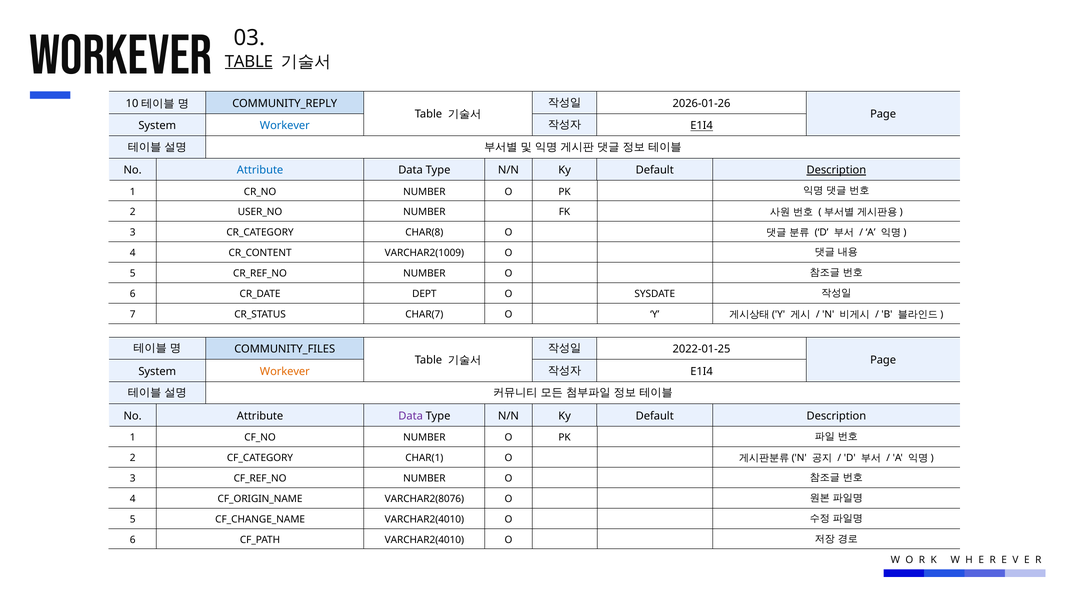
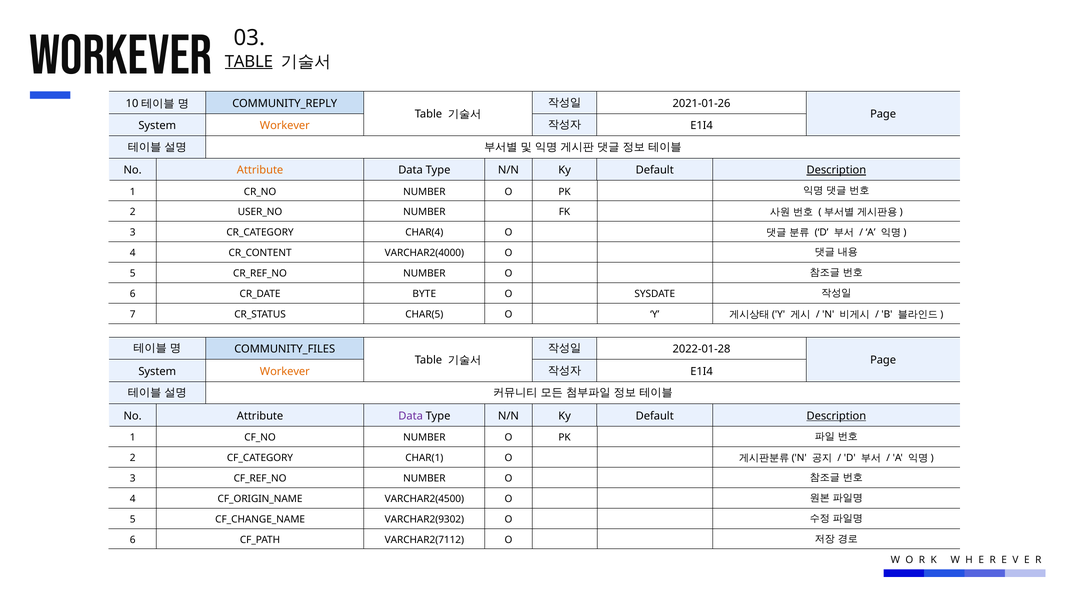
2026-01-26: 2026-01-26 -> 2021-01-26 (702, 104)
Workever colour: blue -> orange (285, 126)
E1I4 underline: present -> none (702, 126)
Attribute colour: blue -> orange (260, 170)
CHAR(8: CHAR(8 -> CHAR(4 (424, 233)
VARCHAR2(1009: VARCHAR2(1009 -> VARCHAR2(4000 (424, 253)
DEPT: DEPT -> BYTE (424, 294)
CHAR(7: CHAR(7 -> CHAR(5 (424, 315)
2022-01-25: 2022-01-25 -> 2022-01-28 (702, 349)
Description underline: none -> present (836, 416)
VARCHAR2(8076: VARCHAR2(8076 -> VARCHAR2(4500 (424, 499)
VARCHAR2(4010: VARCHAR2(4010 -> VARCHAR2(9302 (424, 520)
VARCHAR2(4010: VARCHAR2(4010 -> VARCHAR2(7112 (424, 540)
